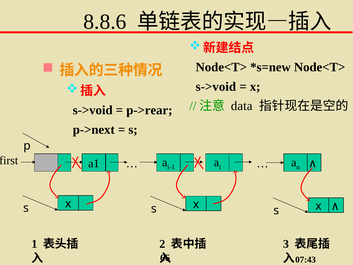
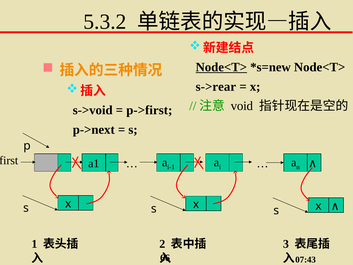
8.8.6: 8.8.6 -> 5.3.2 (105, 22)
Node<T> underline: none -> present (221, 67)
s->void: s->void -> s->rear (216, 87)
data: data -> void (242, 106)
p->rear: p->rear -> p->first (149, 110)
